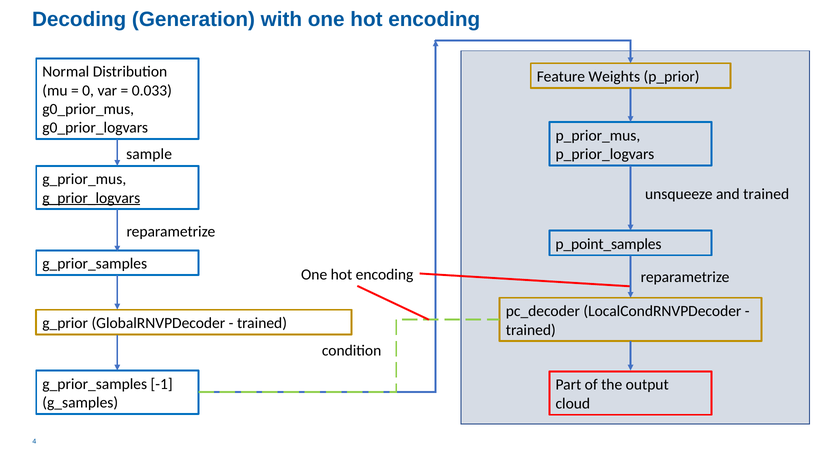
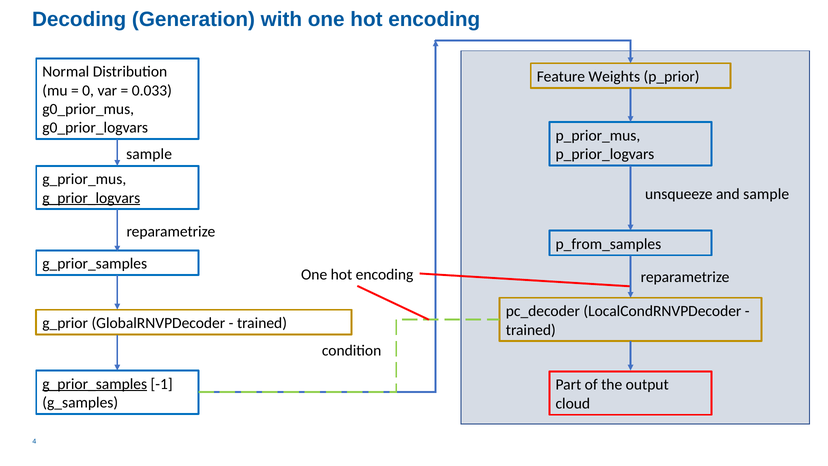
and trained: trained -> sample (766, 194)
p_point_samples: p_point_samples -> p_from_samples (608, 244)
g_prior_samples underline: none -> present (95, 384)
